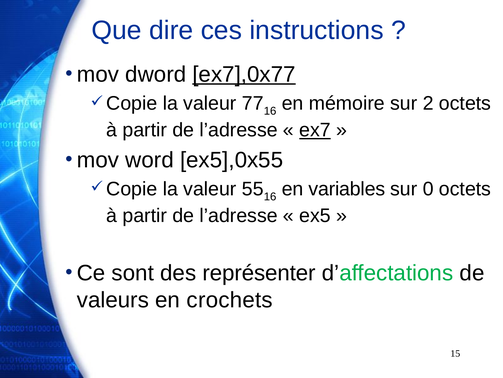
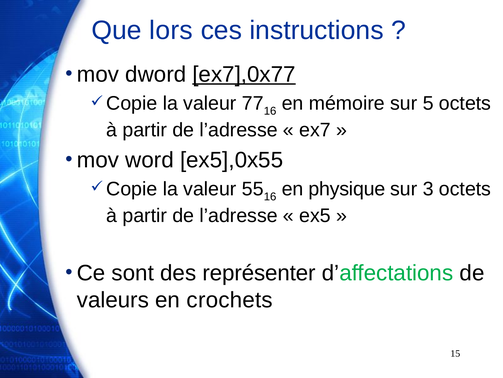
dire: dire -> lors (171, 30)
2: 2 -> 5 (428, 103)
ex7 underline: present -> none (315, 130)
variables: variables -> physique (347, 189)
0: 0 -> 3 (428, 189)
